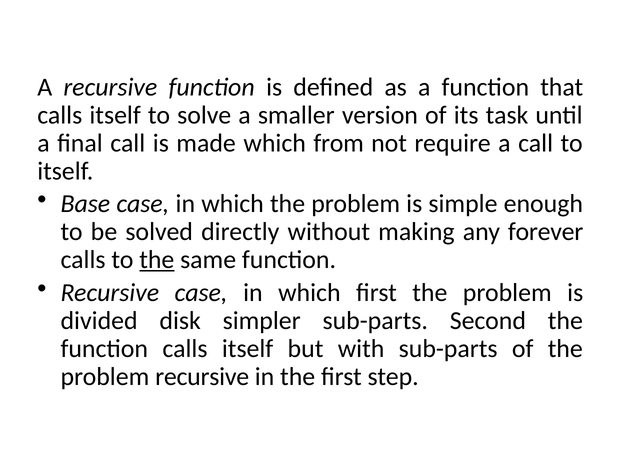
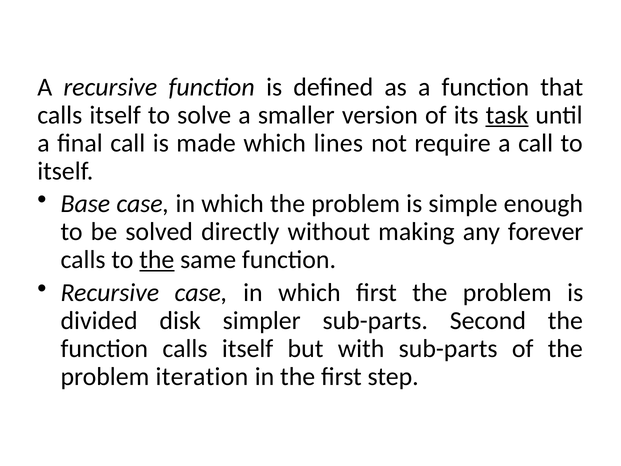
task underline: none -> present (507, 115)
from: from -> lines (338, 143)
problem recursive: recursive -> iteration (202, 376)
